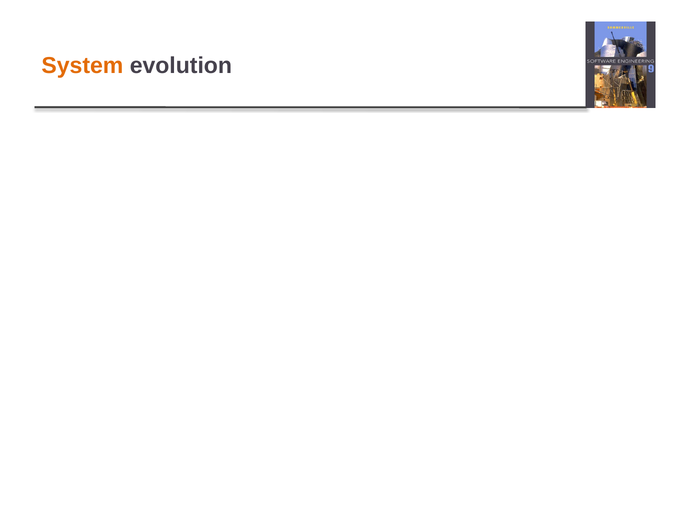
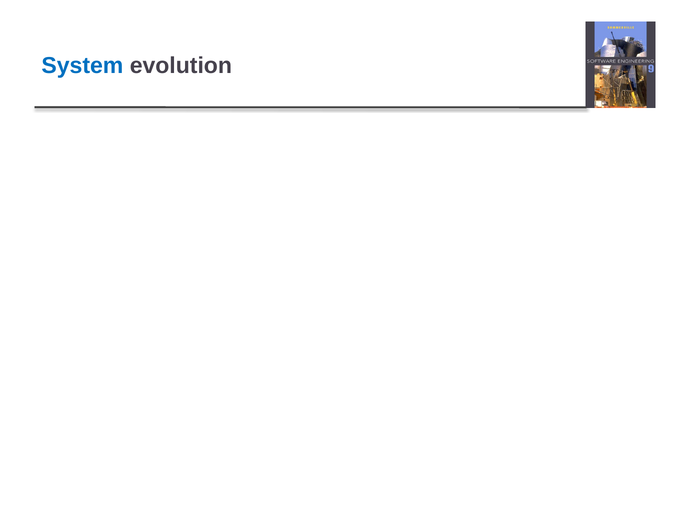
System colour: orange -> blue (82, 66)
